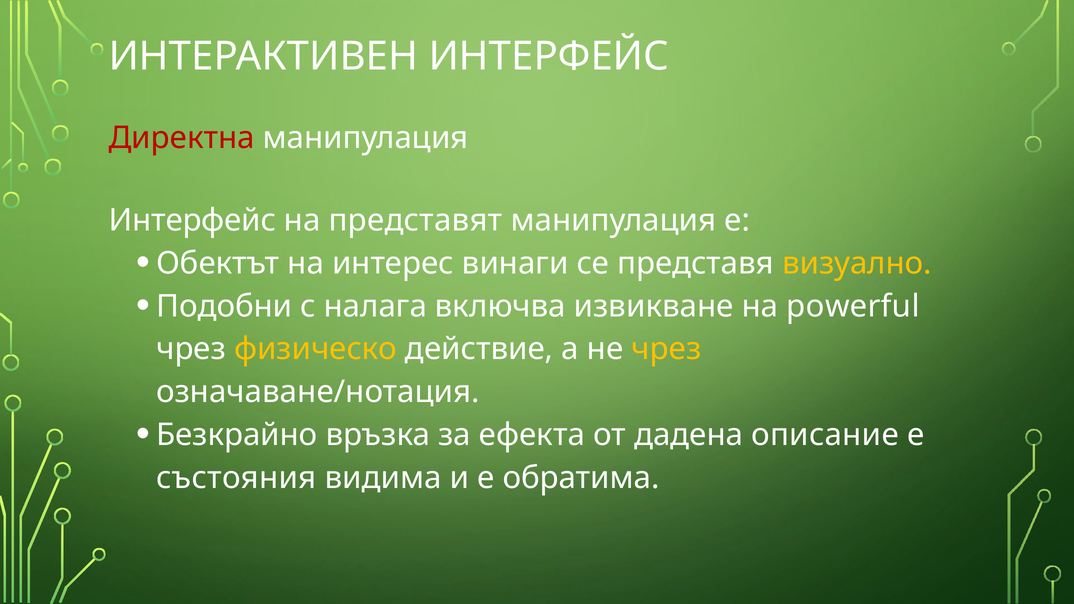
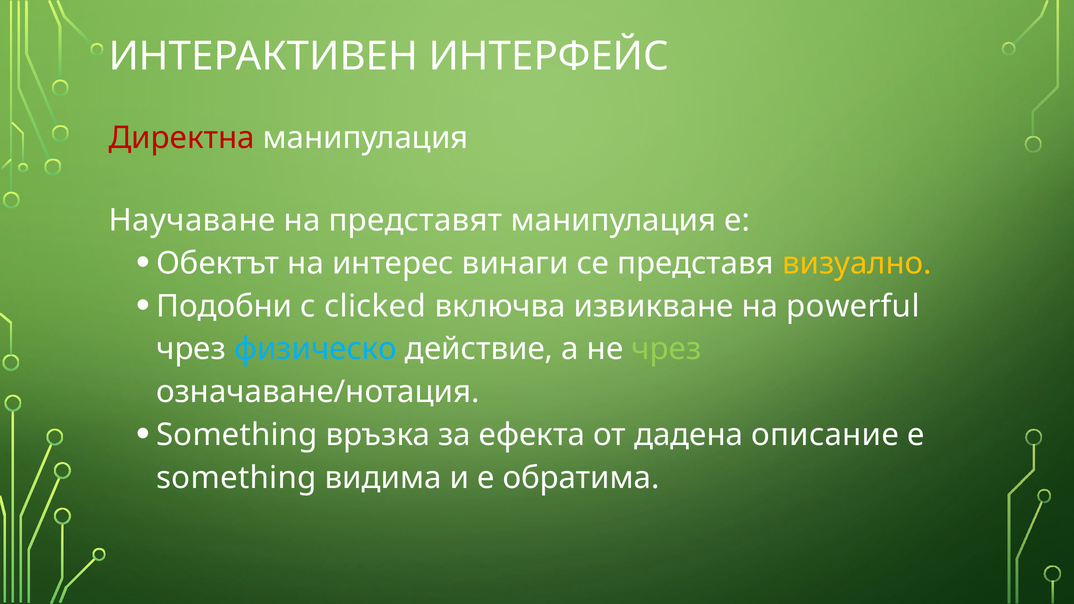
Интерфейс: Интерфейс -> Научаване (192, 221)
налага: налага -> clicked (375, 306)
физическо colour: yellow -> light blue (316, 349)
чрез colour: yellow -> light green (666, 349)
Безкрайно: Безкрайно -> Something (237, 435)
състояния: състояния -> something (236, 478)
